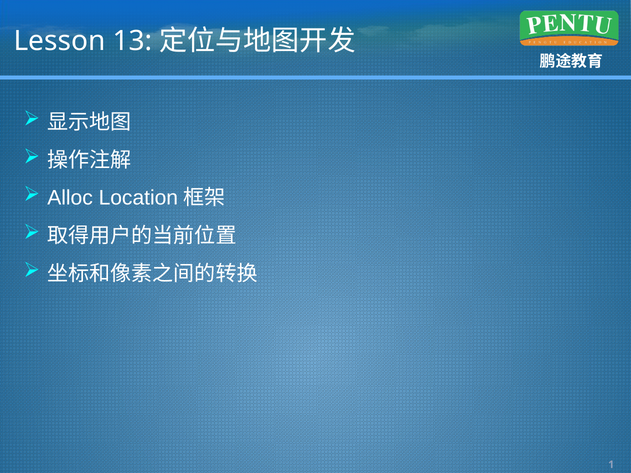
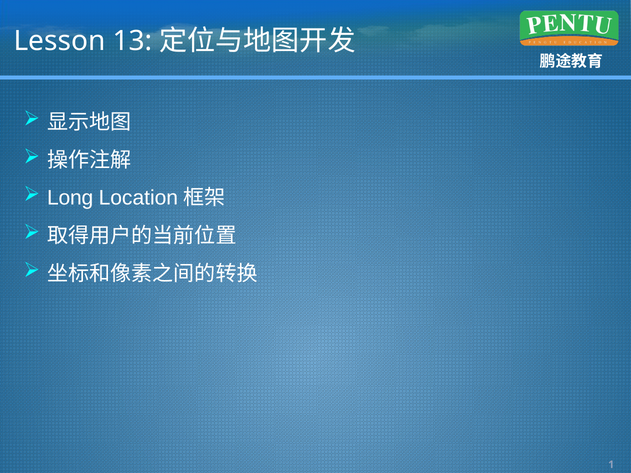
Alloc: Alloc -> Long (70, 198)
